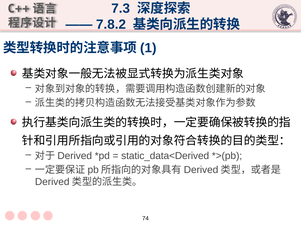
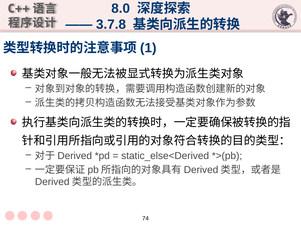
7.3: 7.3 -> 8.0 (121, 8)
7.8.2: 7.8.2 -> 3.7.8 (111, 24)
static_data<Derived: static_data<Derived -> static_else<Derived (165, 156)
